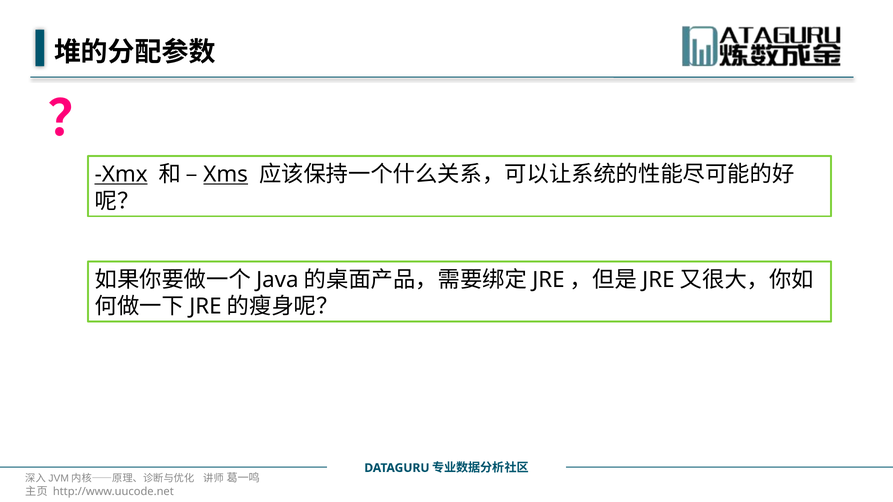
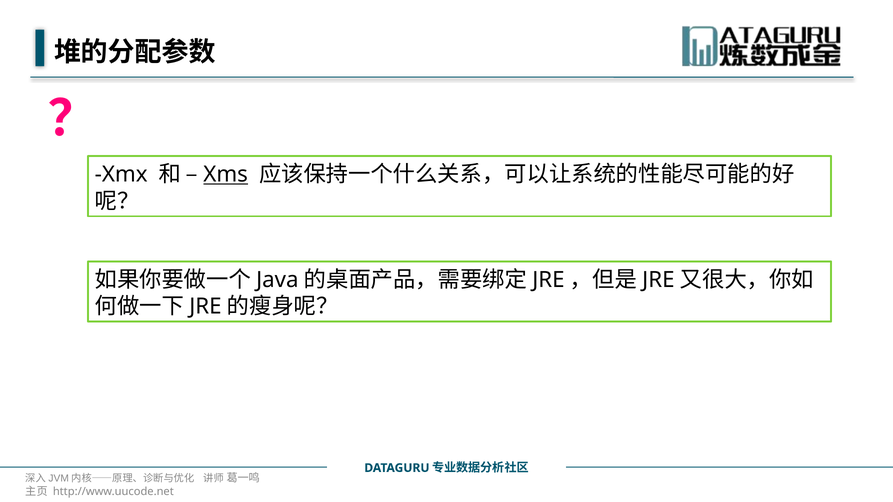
Xmx underline: present -> none (121, 174)
